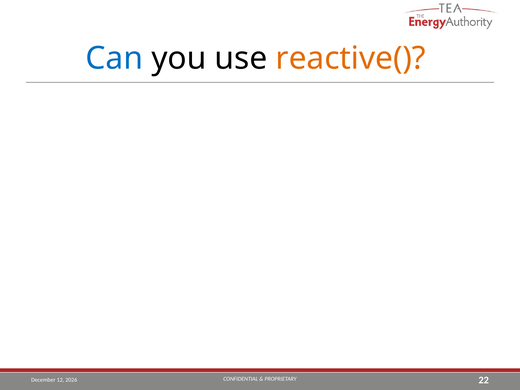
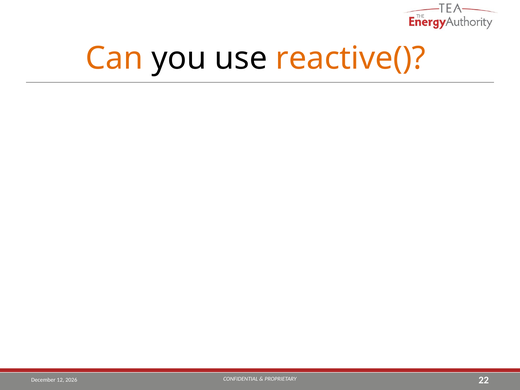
Can colour: blue -> orange (114, 58)
